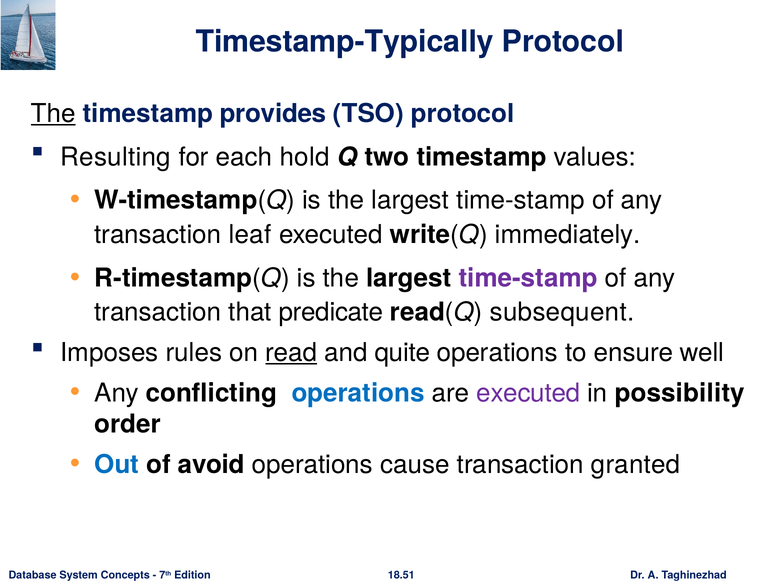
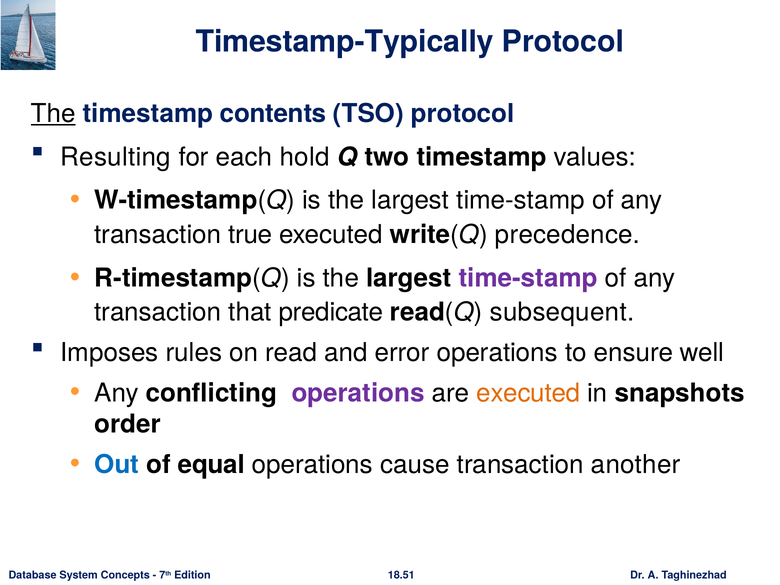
provides: provides -> contents (273, 114)
leaf: leaf -> true (250, 235)
immediately: immediately -> precedence (568, 235)
read underline: present -> none (291, 353)
quite: quite -> error (402, 353)
operations colour: blue -> purple (358, 393)
executed colour: purple -> orange (528, 393)
possibility: possibility -> snapshots (680, 393)
avoid: avoid -> equal (211, 464)
granted: granted -> another (636, 464)
